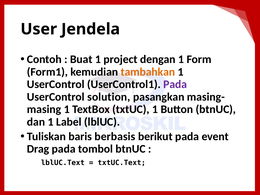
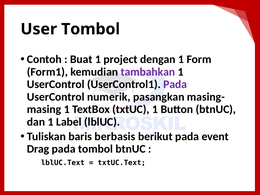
User Jendela: Jendela -> Tombol (91, 29)
tambahkan colour: orange -> purple (148, 72)
solution: solution -> numerik (109, 97)
